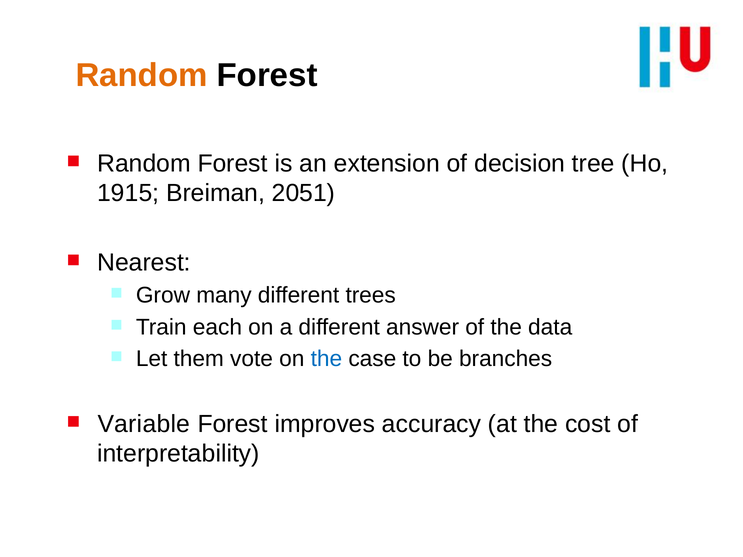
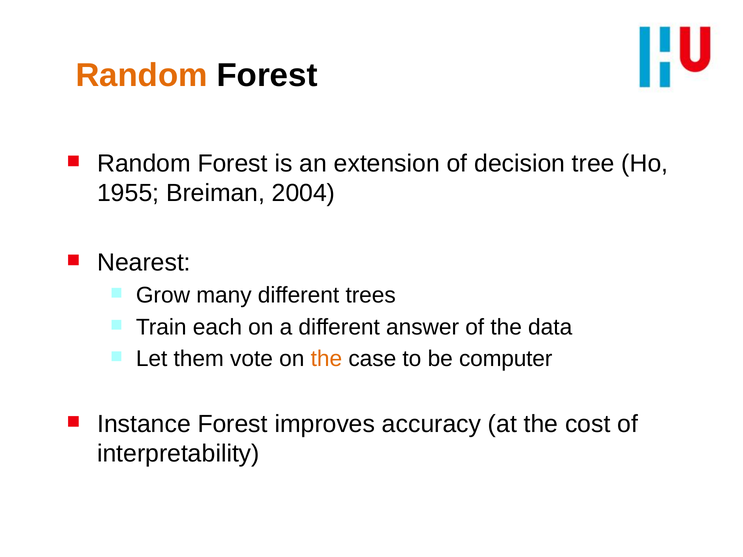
1915: 1915 -> 1955 (128, 193)
2051: 2051 -> 2004 (304, 193)
the colour: blue -> orange (326, 359)
branches: branches -> computer (506, 359)
Variable: Variable -> Instance (144, 424)
